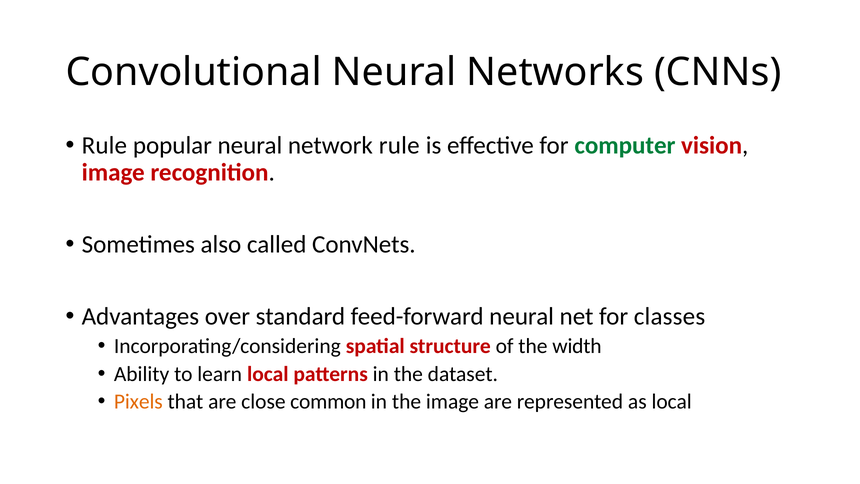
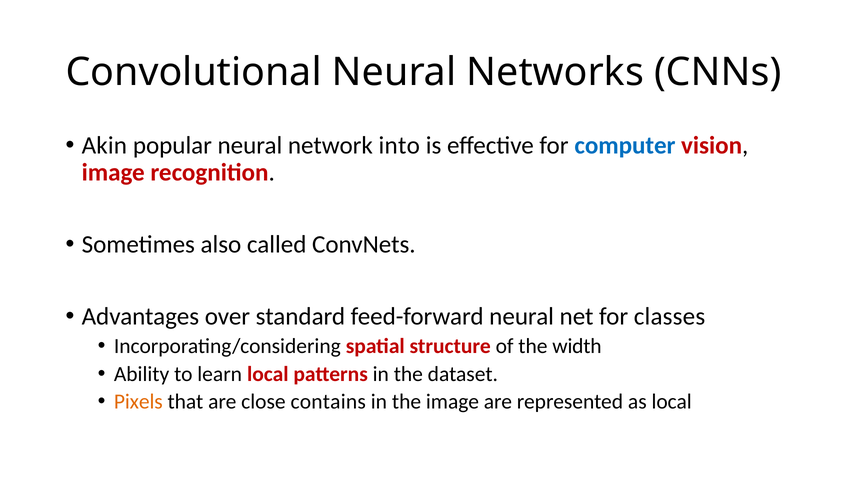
Rule: Rule -> Akin (104, 145)
network rule: rule -> into (399, 145)
computer colour: green -> blue (625, 145)
common: common -> contains (328, 401)
